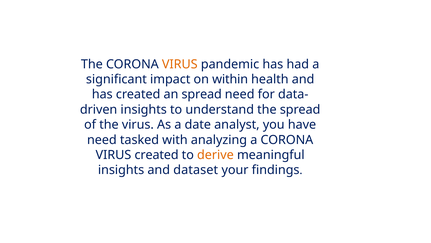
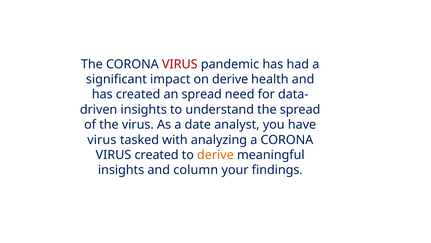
VIRUS colour: orange -> red (180, 64)
on within: within -> derive (230, 79)
need: need -> virus (102, 140)
dataset: dataset -> column (196, 170)
